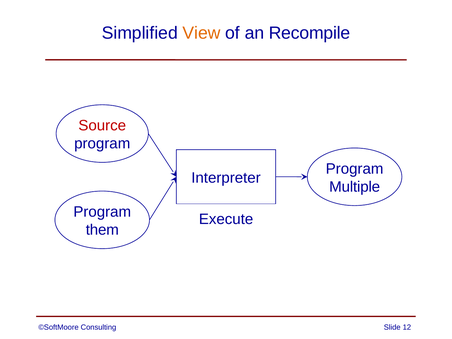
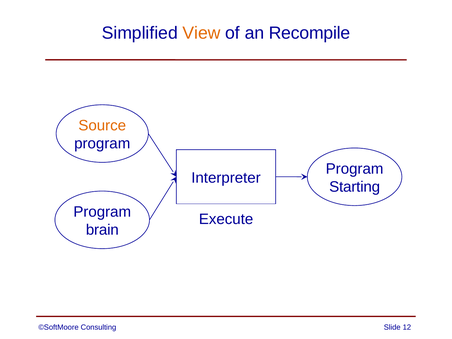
Source colour: red -> orange (102, 126)
Multiple: Multiple -> Starting (355, 187)
them: them -> brain (102, 230)
